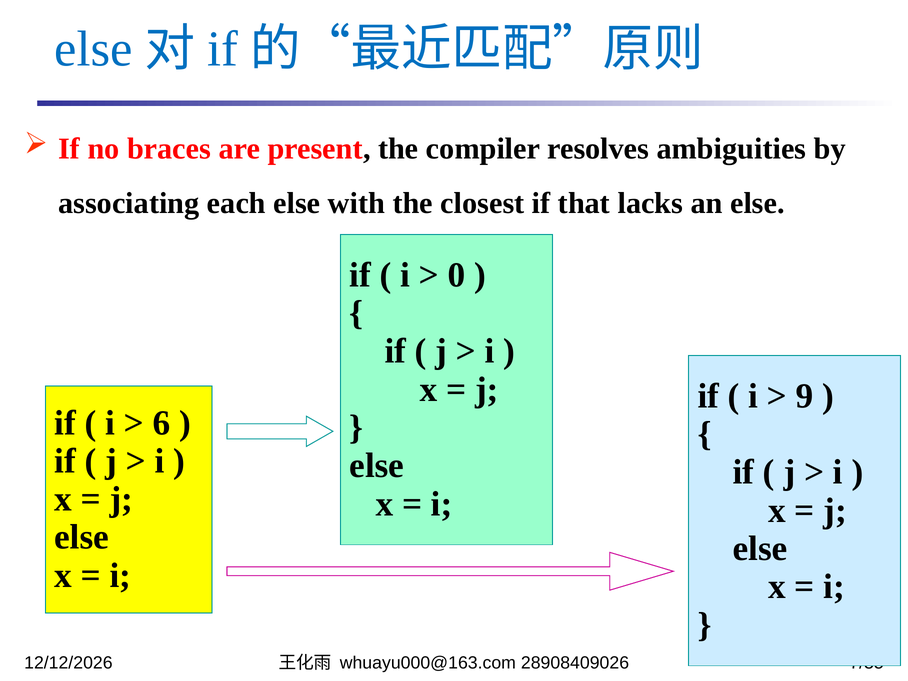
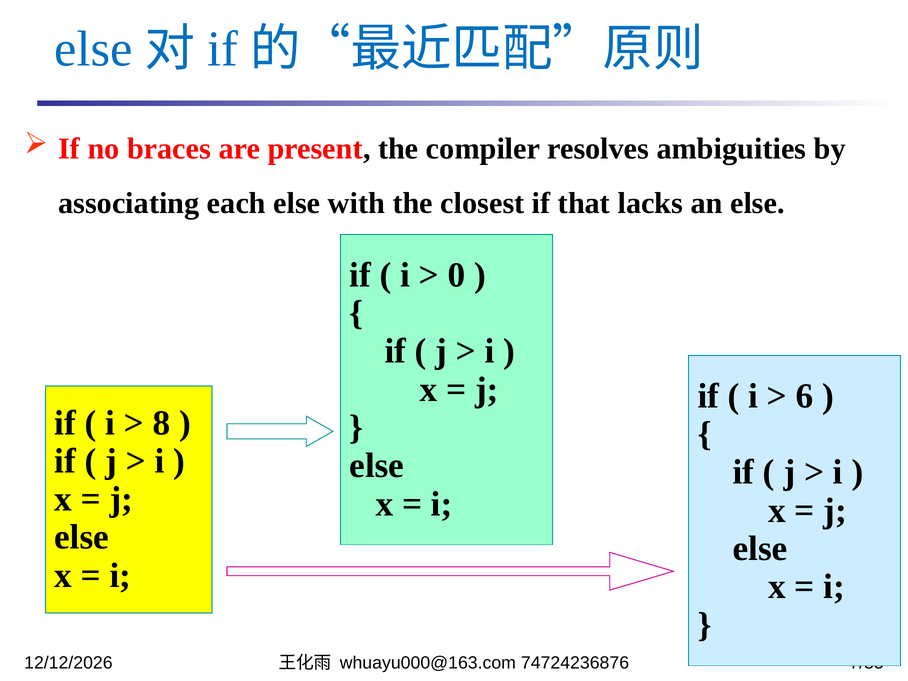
9: 9 -> 6 (805, 396)
6: 6 -> 8 (161, 423)
28908409026: 28908409026 -> 74724236876 (575, 663)
